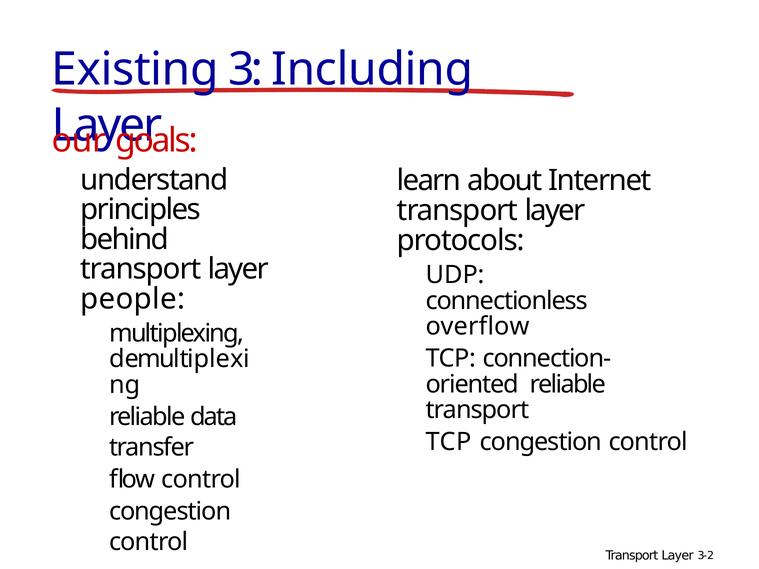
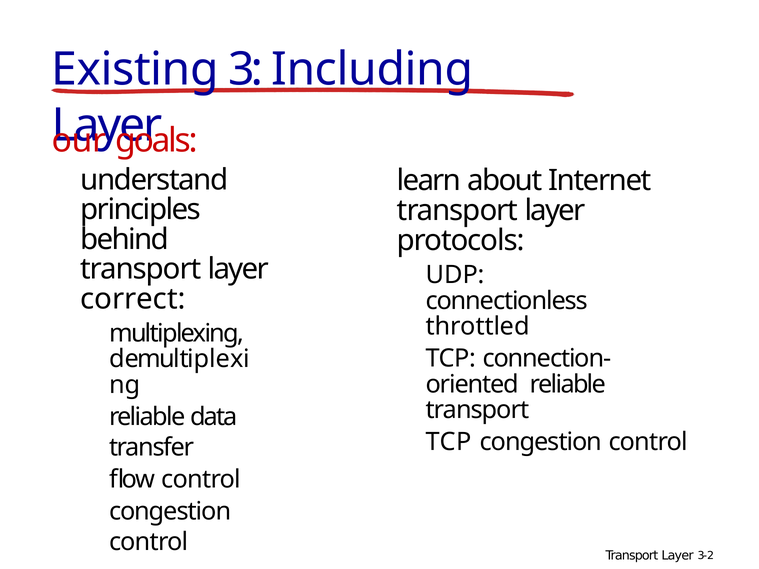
people: people -> correct (133, 299)
overflow: overflow -> throttled (478, 327)
